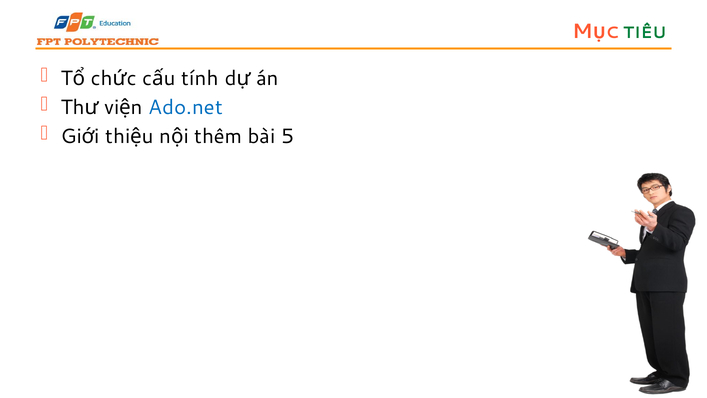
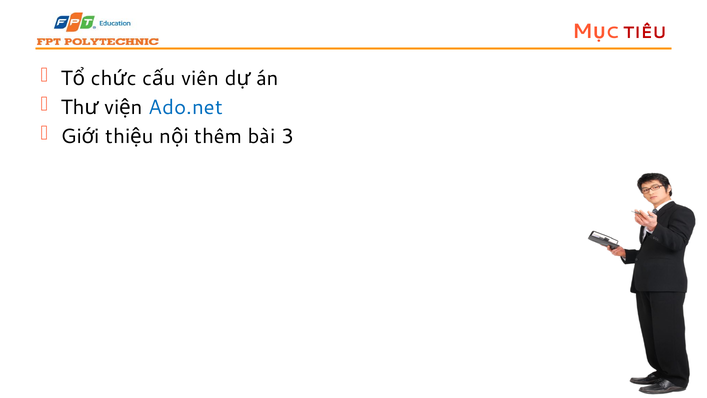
TIÊU colour: green -> red (645, 33)
tính: tính -> viên (200, 78)
5: 5 -> 3 (288, 136)
